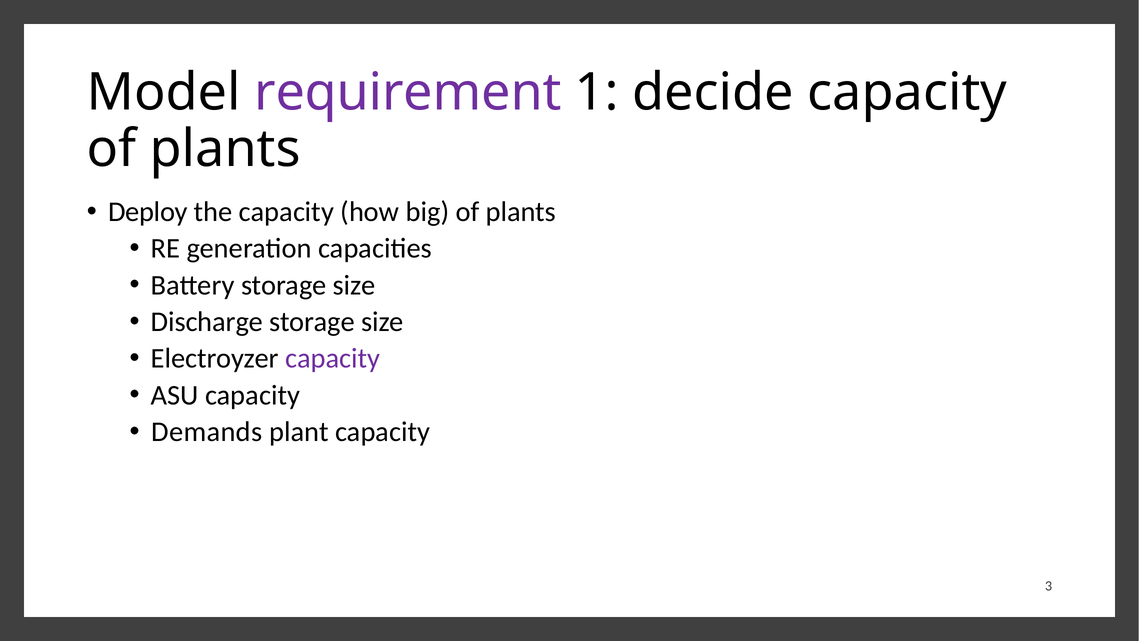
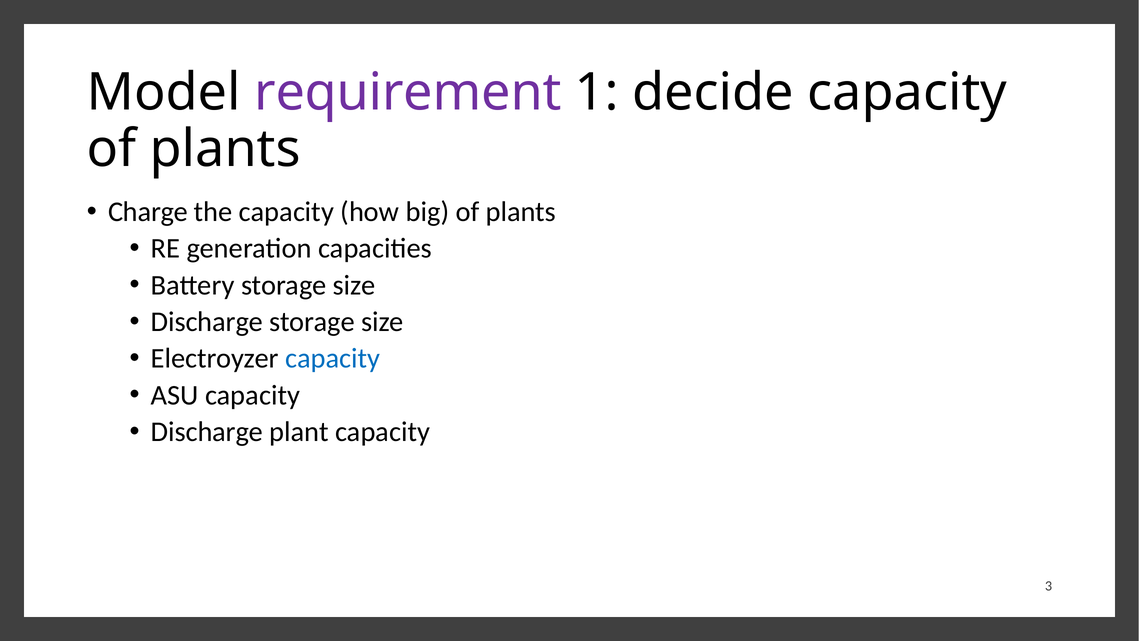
Deploy: Deploy -> Charge (148, 212)
capacity colour: purple -> blue (333, 358)
Demands: Demands -> Discharge (207, 432)
